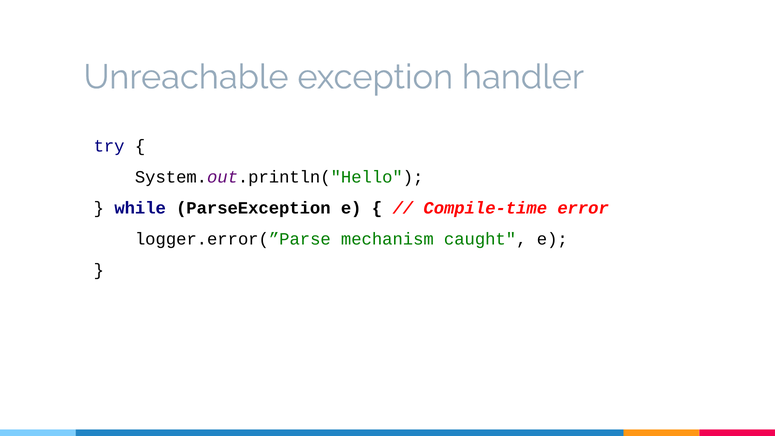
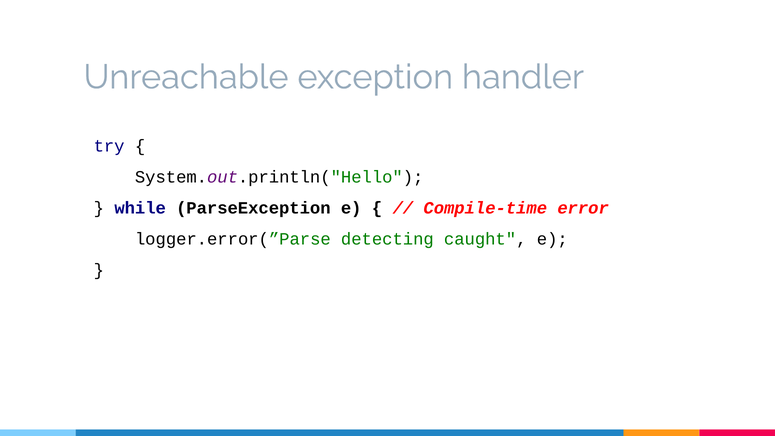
mechanism: mechanism -> detecting (387, 239)
